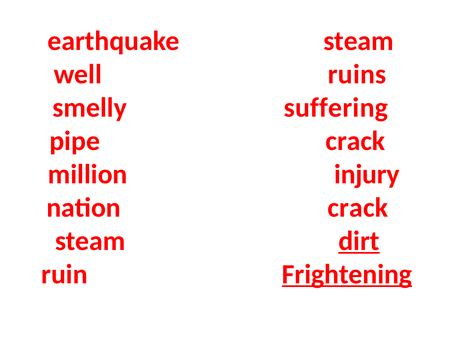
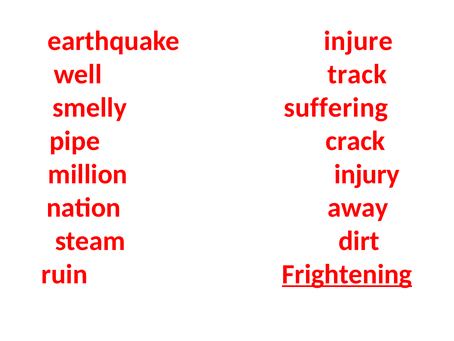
earthquake steam: steam -> injure (358, 41)
ruins: ruins -> track (357, 74)
nation crack: crack -> away (358, 207)
dirt underline: present -> none (359, 241)
